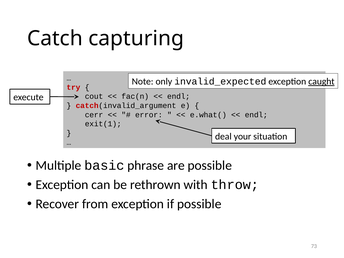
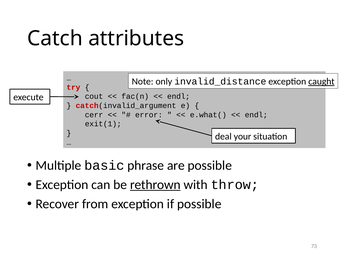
capturing: capturing -> attributes (136, 39)
invalid_expected: invalid_expected -> invalid_distance (220, 82)
rethrown underline: none -> present (155, 185)
